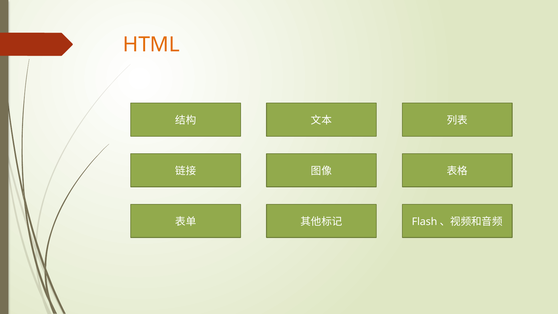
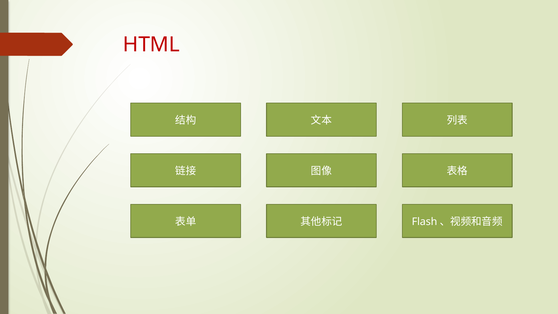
HTML colour: orange -> red (151, 45)
